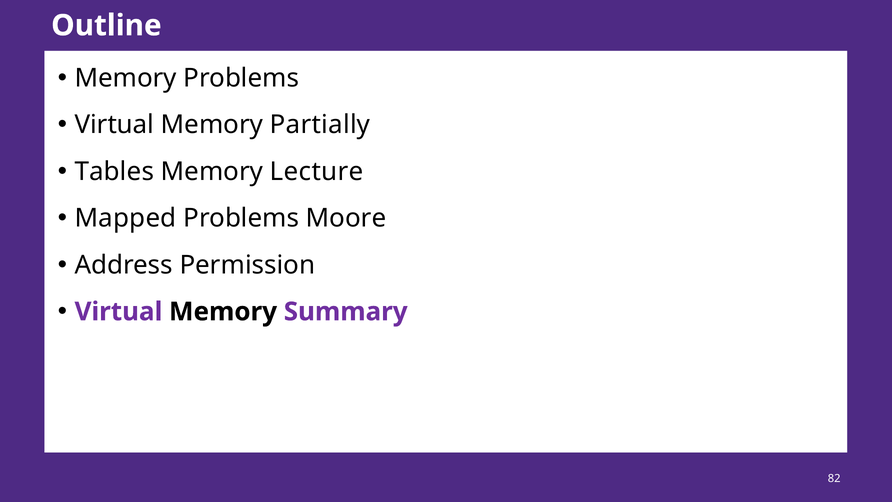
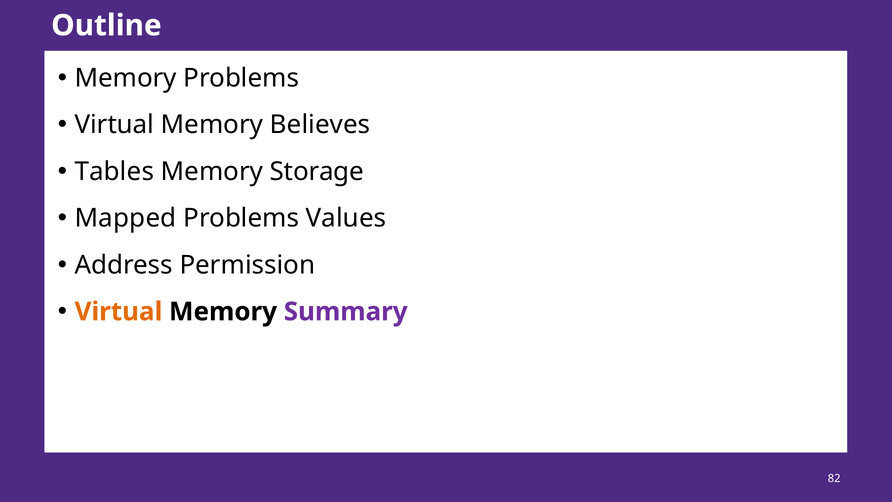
Partially: Partially -> Believes (320, 125)
Lecture: Lecture -> Storage (317, 171)
Moore: Moore -> Values (346, 218)
Virtual colour: purple -> orange (118, 312)
